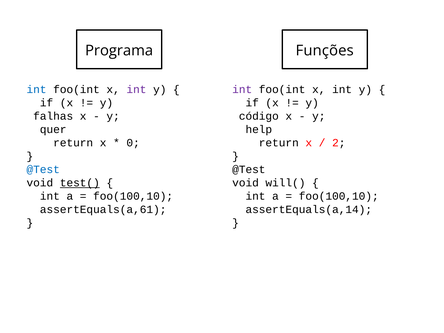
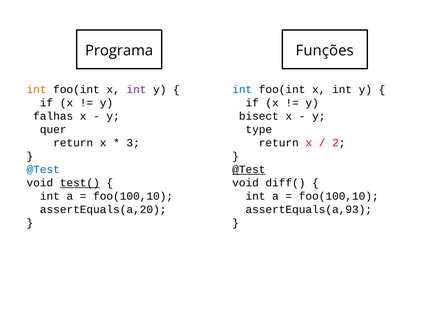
int colour: blue -> orange (37, 90)
int colour: purple -> blue (242, 90)
código: código -> bisect (259, 116)
help: help -> type (259, 130)
0: 0 -> 3 (133, 143)
@Test underline: none -> present (249, 169)
will(: will( -> diff( (285, 183)
assertEquals(a,61: assertEquals(a,61 -> assertEquals(a,20 (103, 209)
assertEquals(a,14: assertEquals(a,14 -> assertEquals(a,93 (309, 209)
